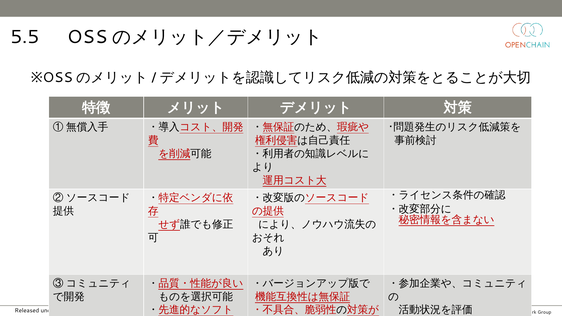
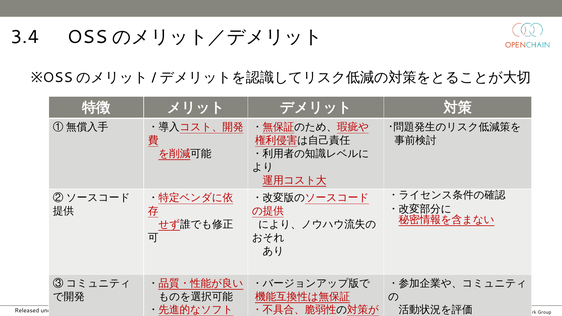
5.5: 5.5 -> 3.4 (25, 37)
